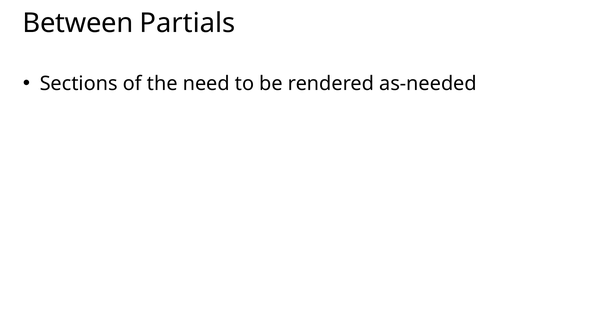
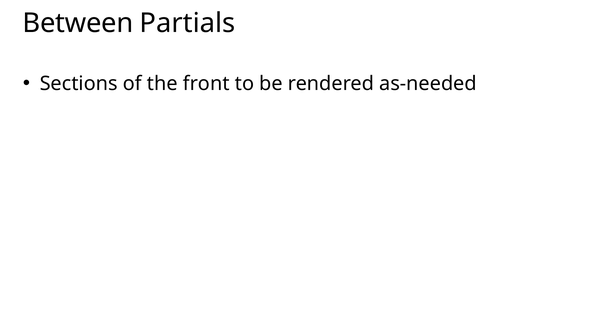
need: need -> front (206, 84)
